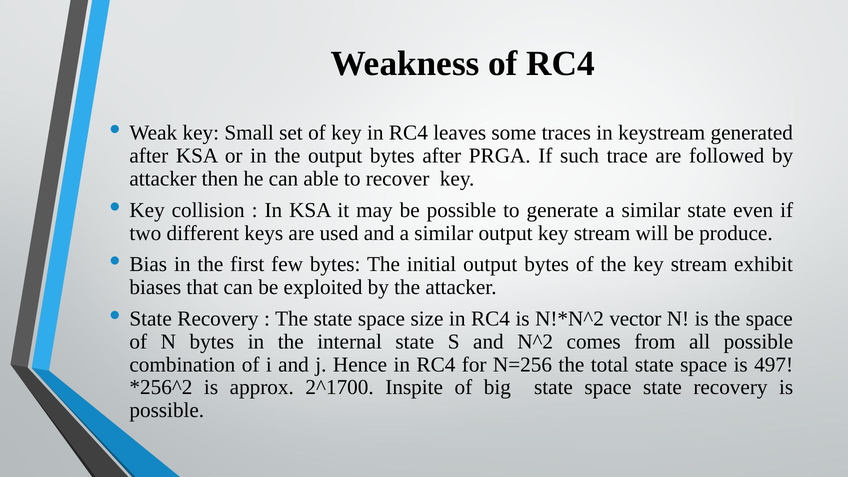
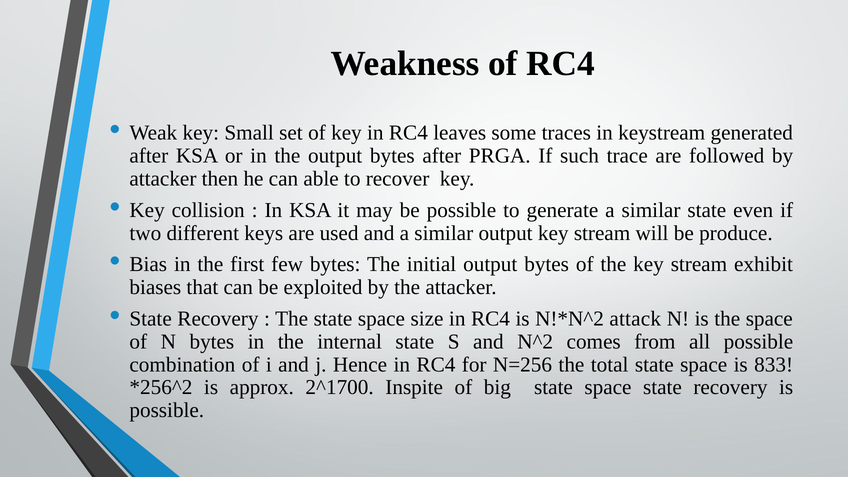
vector: vector -> attack (635, 319)
497: 497 -> 833 (774, 365)
